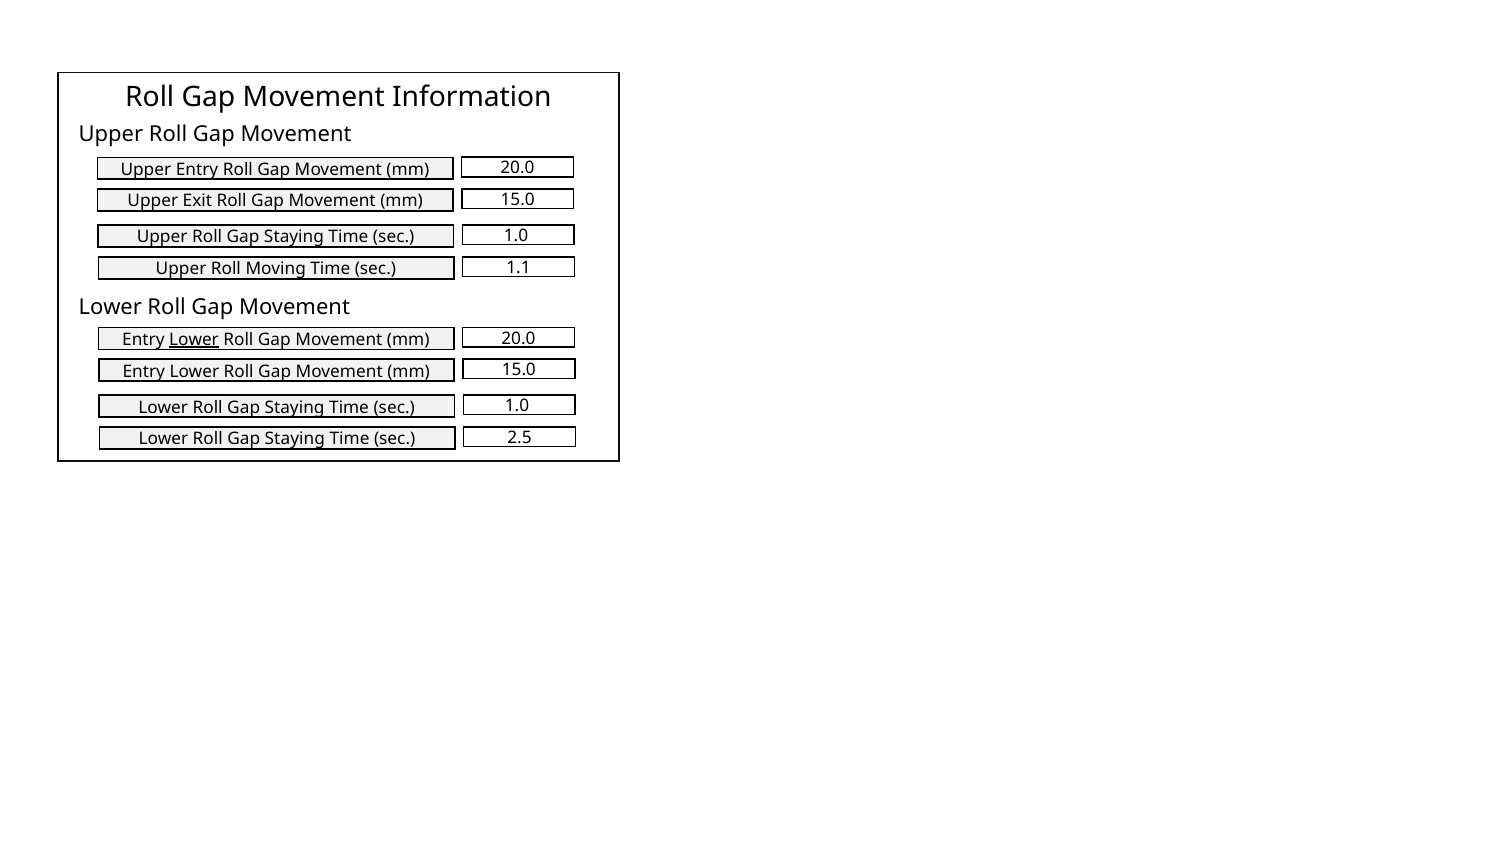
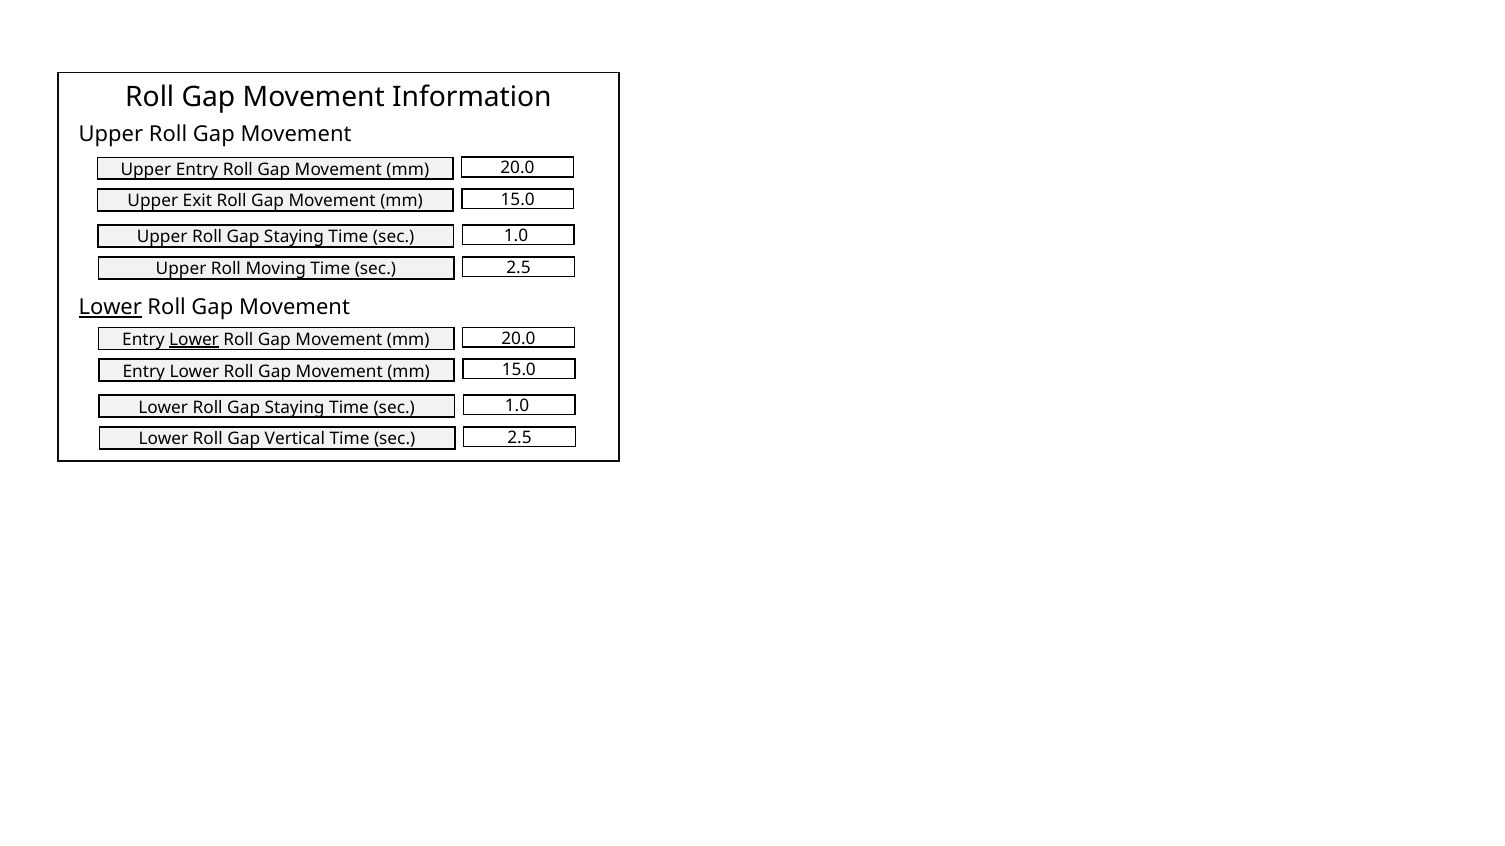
Moving Time sec 1.1: 1.1 -> 2.5 (519, 268)
Lower underline: none -> present (110, 308)
Staying: Staying -> Vertical (295, 439)
